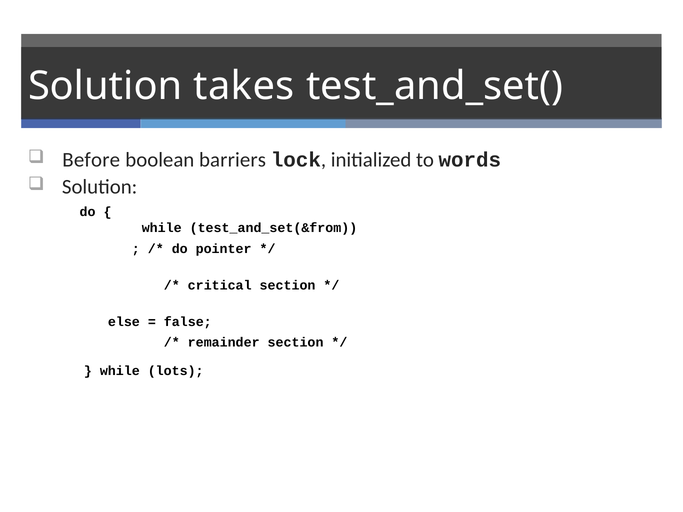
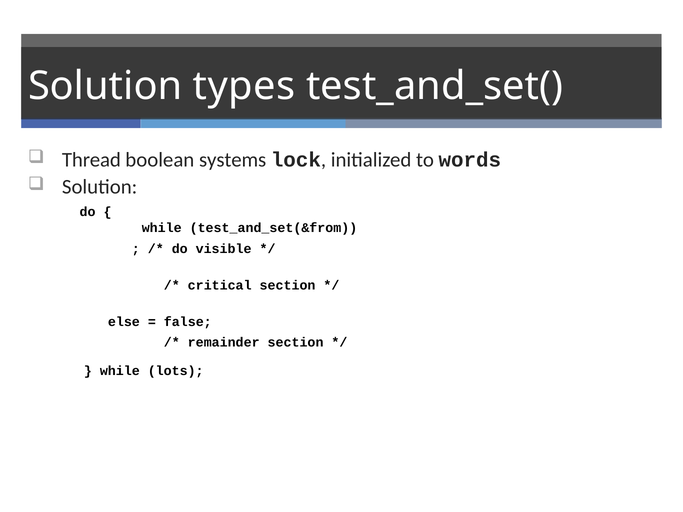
takes: takes -> types (244, 86)
Before: Before -> Thread (91, 160)
barriers: barriers -> systems (233, 160)
pointer: pointer -> visible (224, 249)
